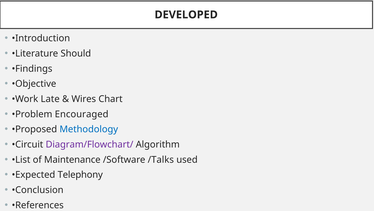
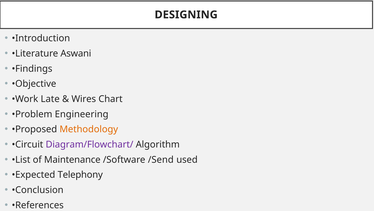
DEVELOPED: DEVELOPED -> DESIGNING (186, 15)
Should: Should -> Aswani (76, 53)
Encouraged: Encouraged -> Engineering (82, 114)
Methodology colour: blue -> orange (89, 129)
/Talks: /Talks -> /Send (161, 159)
